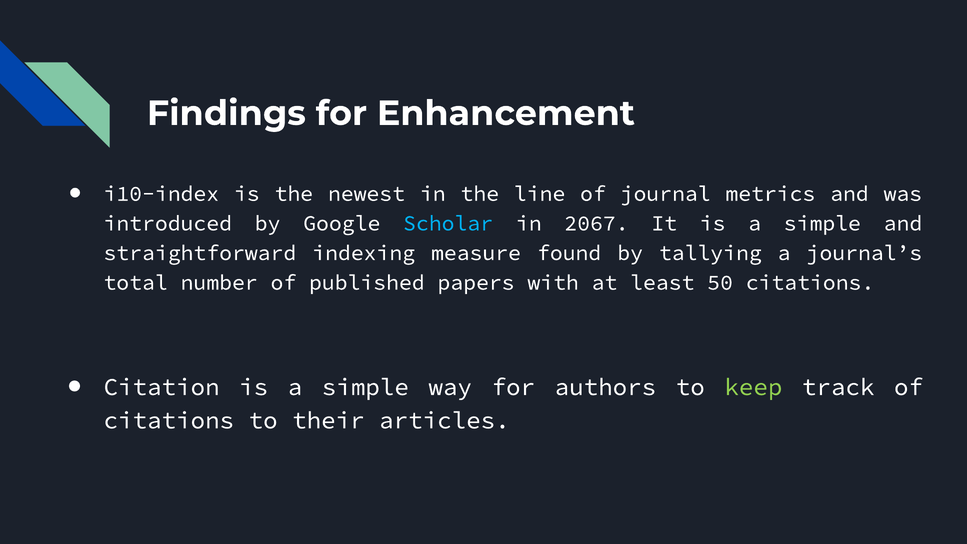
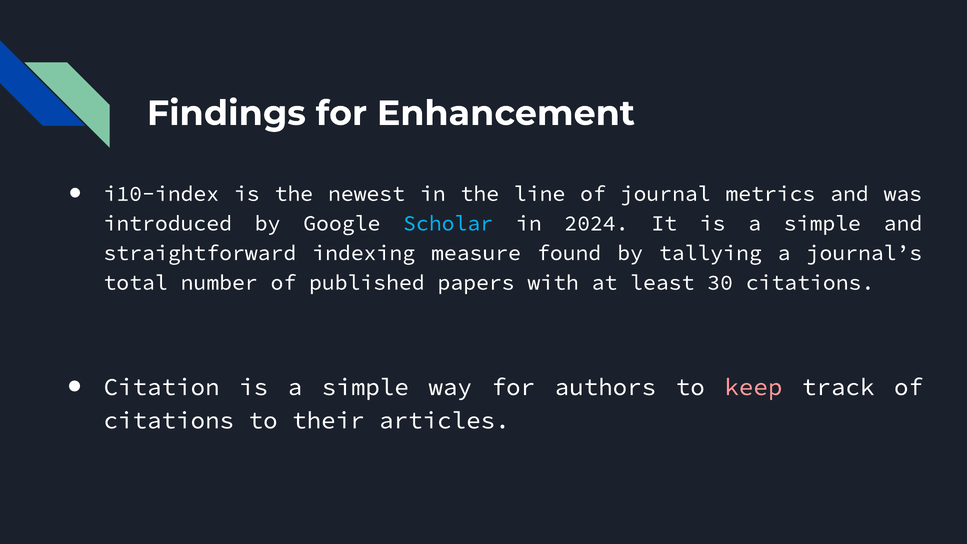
2067: 2067 -> 2024 (596, 223)
50: 50 -> 30 (720, 283)
keep colour: light green -> pink (753, 387)
